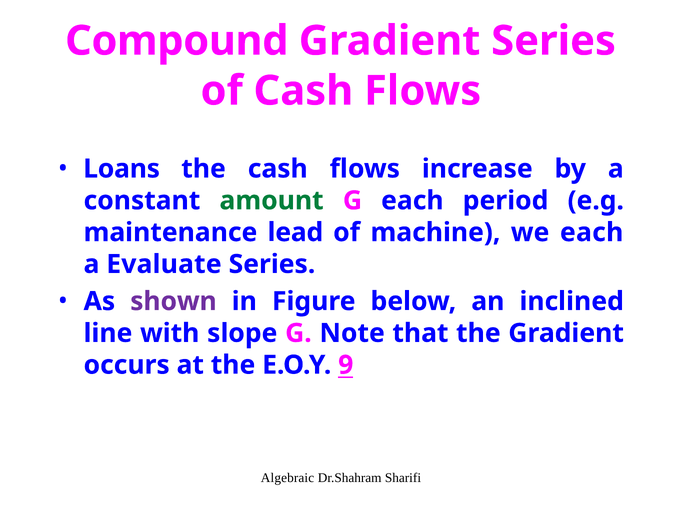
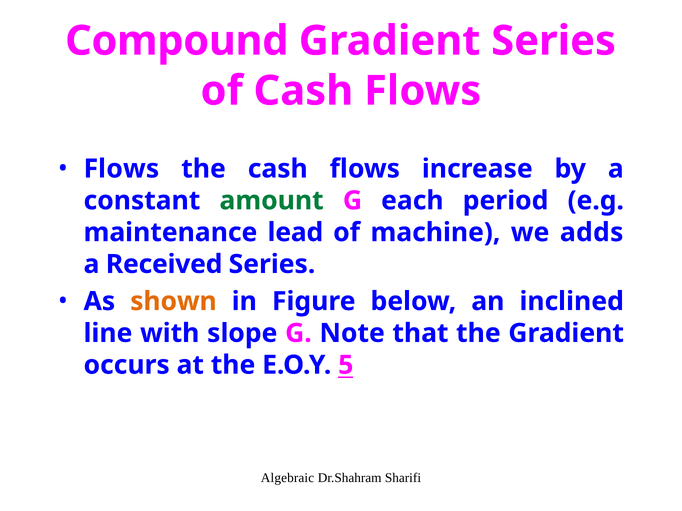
Loans: Loans -> Flows (121, 169)
we each: each -> adds (592, 233)
Evaluate: Evaluate -> Received (164, 264)
shown colour: purple -> orange (173, 302)
9: 9 -> 5 (346, 365)
